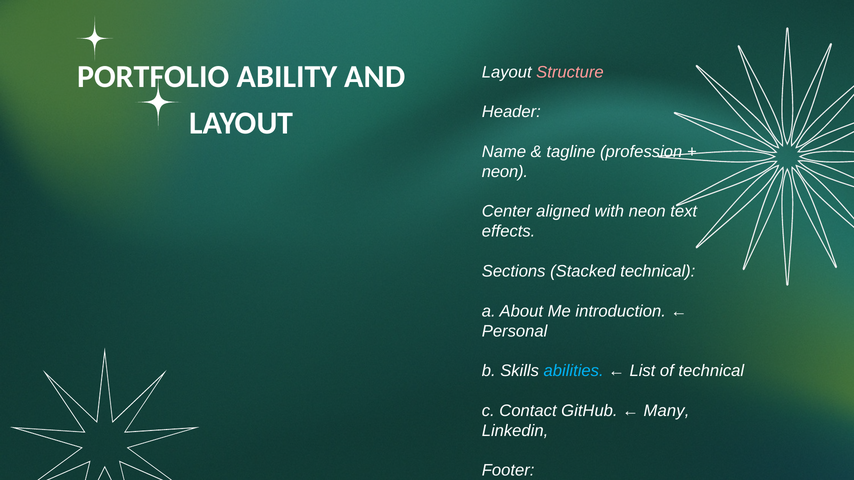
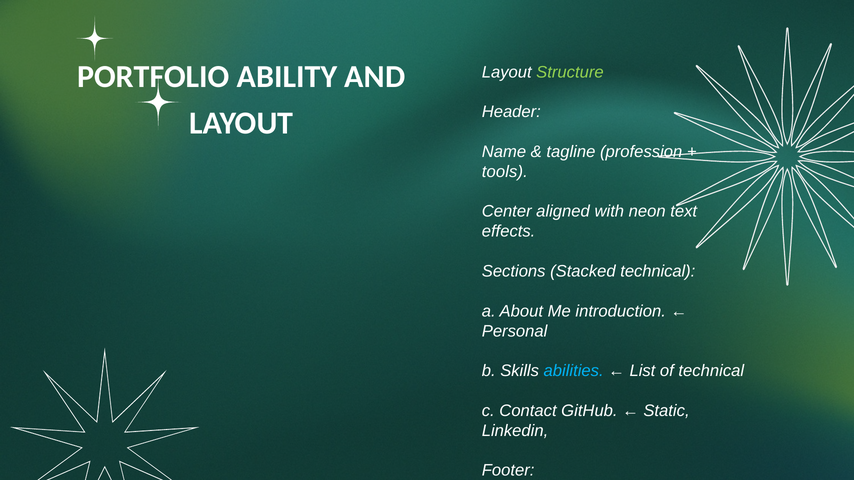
Structure colour: pink -> light green (570, 72)
neon: neon -> tools (505, 172)
Many: Many -> Static (667, 411)
